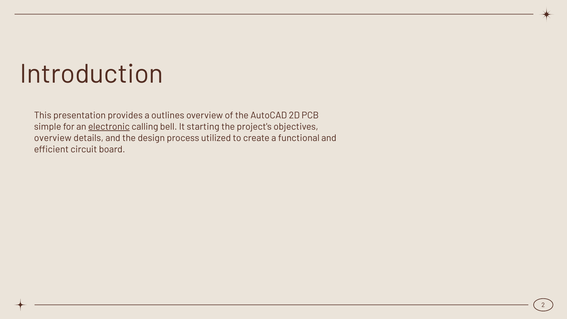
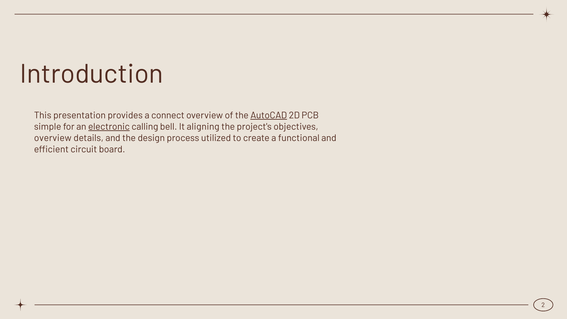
outlines: outlines -> connect (168, 115)
AutoCAD underline: none -> present (269, 115)
starting: starting -> aligning (203, 127)
